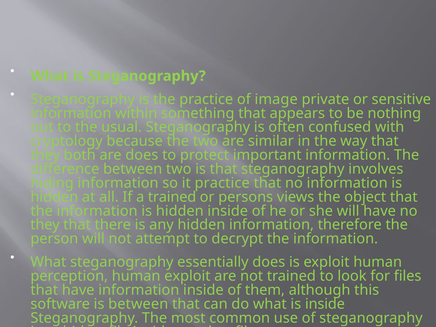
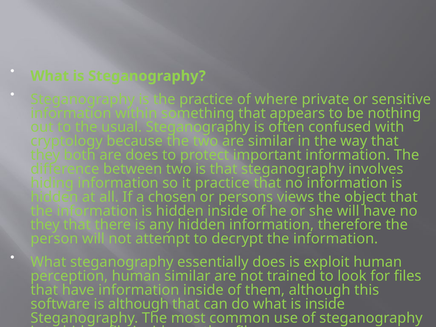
image: image -> where (276, 99)
a trained: trained -> chosen (172, 197)
human exploit: exploit -> similar (187, 276)
is between: between -> although (138, 304)
